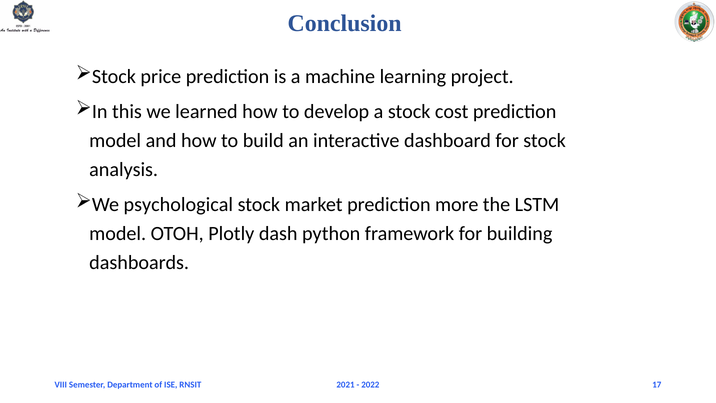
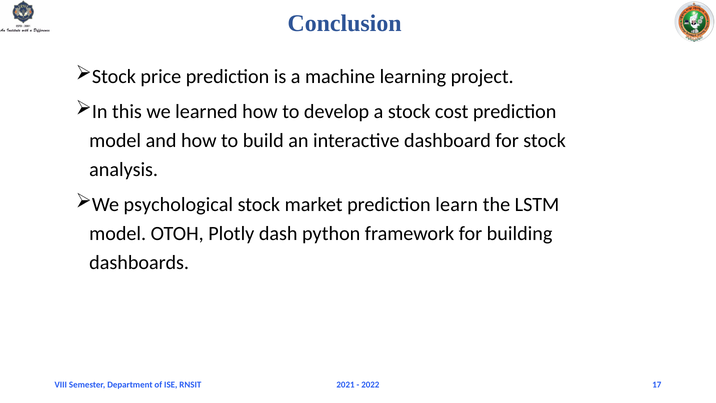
more: more -> learn (457, 204)
